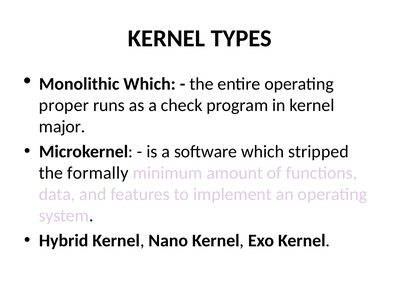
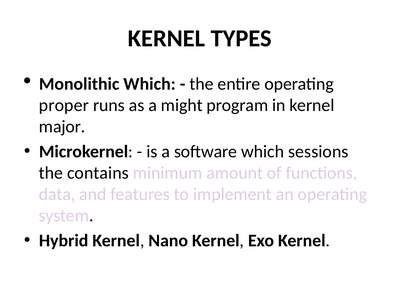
check: check -> might (182, 105)
stripped: stripped -> sessions (318, 152)
formally: formally -> contains (98, 173)
